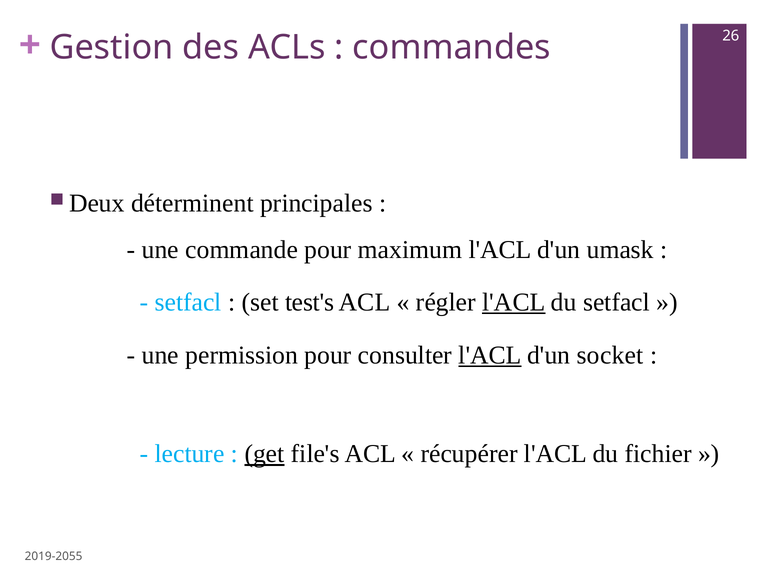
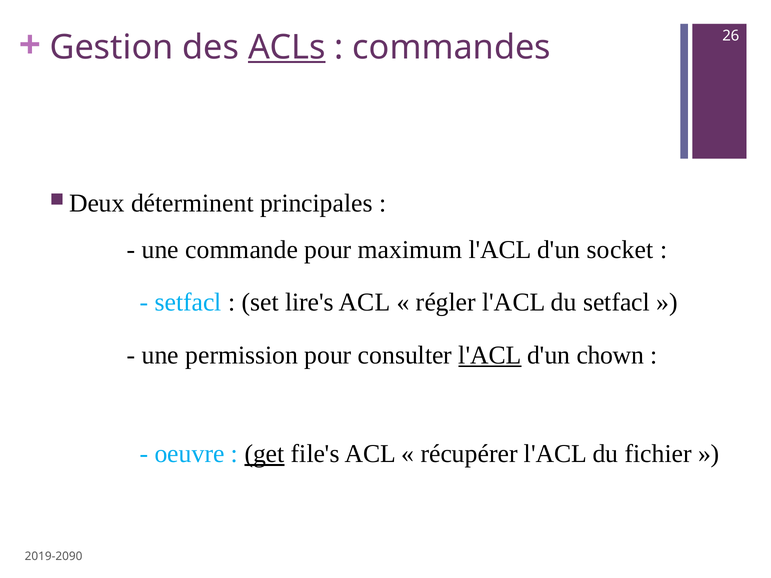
ACLs underline: none -> present (287, 47)
umask: umask -> socket (620, 250)
test's: test's -> lire's (309, 302)
l'ACL underline: present -> none (514, 302)
socket: socket -> chown (610, 355)
lecture: lecture -> oeuvre (190, 454)
2019-2055: 2019-2055 -> 2019-2090 (54, 557)
